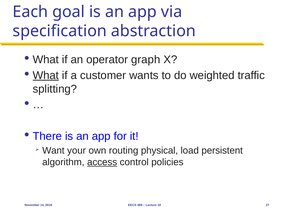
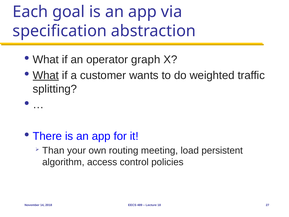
Want: Want -> Than (53, 150)
physical: physical -> meeting (159, 150)
access underline: present -> none (102, 162)
